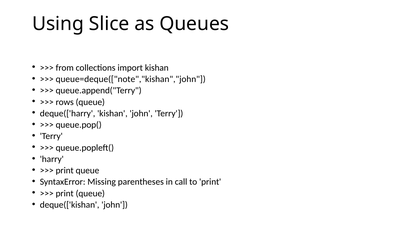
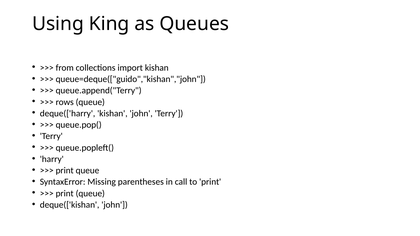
Slice: Slice -> King (109, 24)
queue=deque(["note","kishan","john: queue=deque(["note","kishan","john -> queue=deque(["guido","kishan","john (131, 79)
